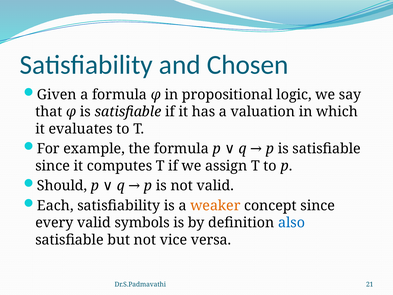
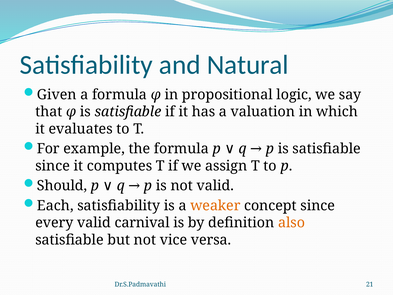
Chosen: Chosen -> Natural (248, 65)
symbols: symbols -> carnival (142, 223)
also colour: blue -> orange (292, 223)
